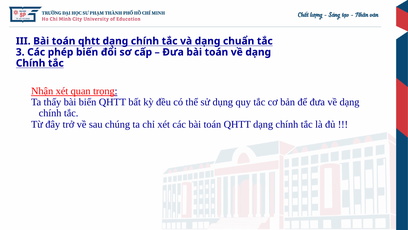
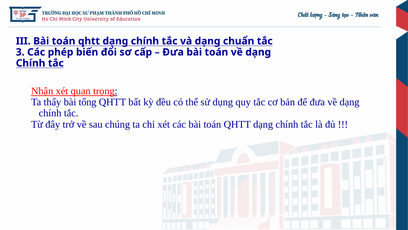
bài biến: biến -> tổng (88, 102)
